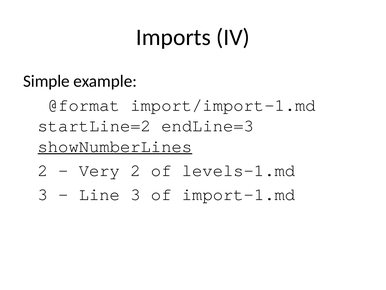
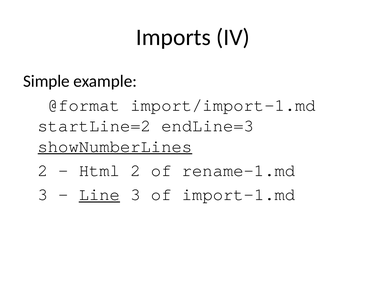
Very: Very -> Html (99, 170)
levels-1.md: levels-1.md -> rename-1.md (239, 170)
Line underline: none -> present (99, 194)
